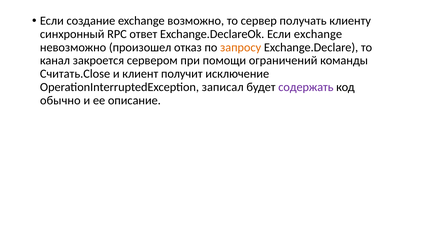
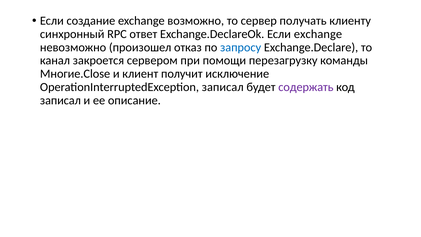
запросу colour: orange -> blue (241, 47)
ограничений: ограничений -> перезагрузку (283, 61)
Считать.Close: Считать.Close -> Многие.Close (75, 74)
обычно: обычно -> записал (60, 100)
